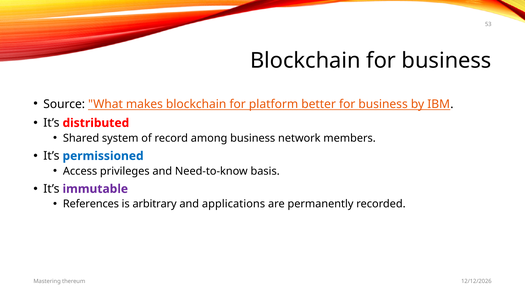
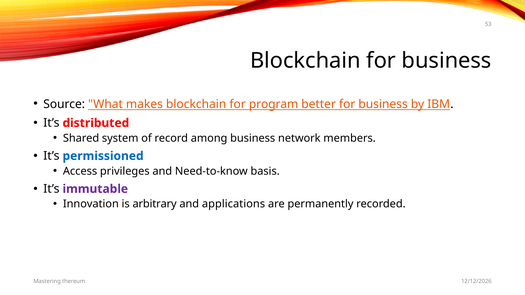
platform: platform -> program (274, 104)
References: References -> Innovation (91, 204)
